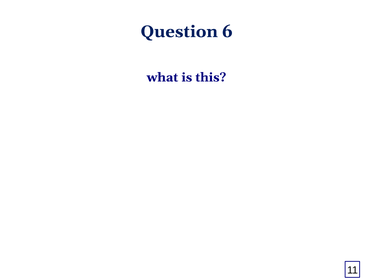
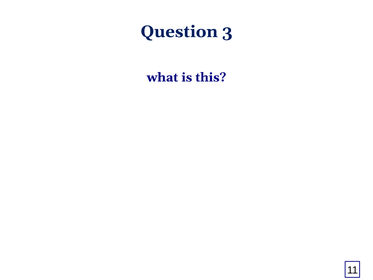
6: 6 -> 3 (227, 32)
